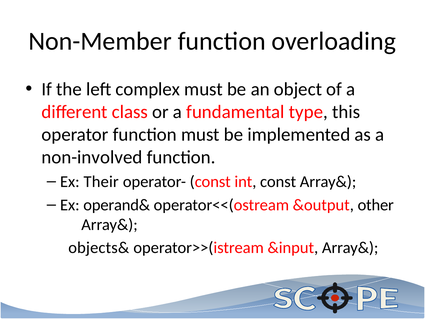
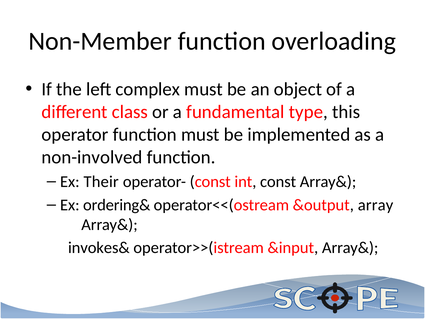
operand&: operand& -> ordering& (117, 205)
other: other -> array (376, 205)
objects&: objects& -> invokes& (99, 248)
